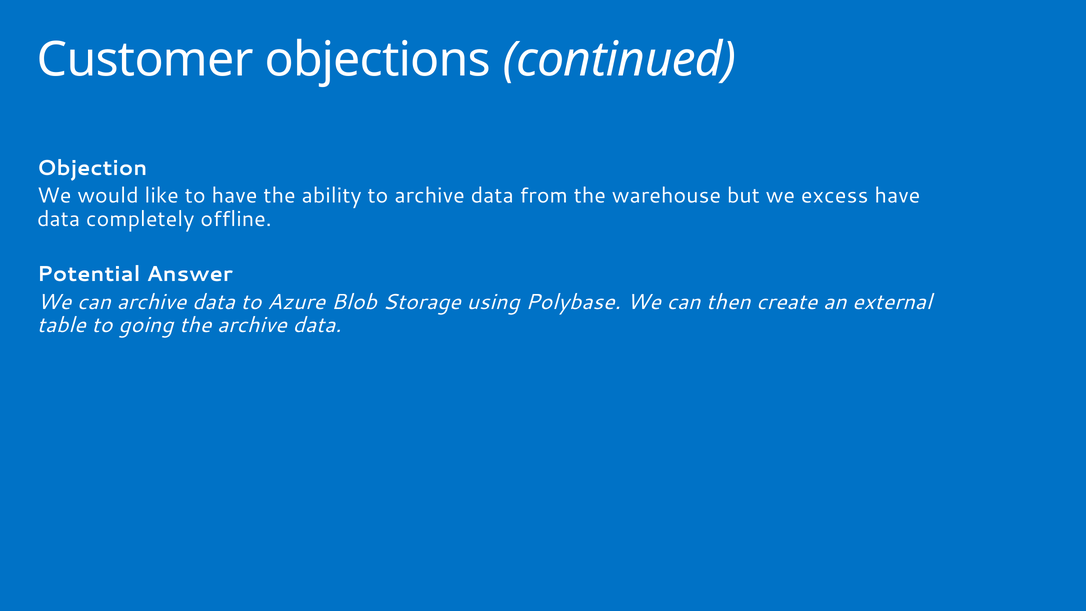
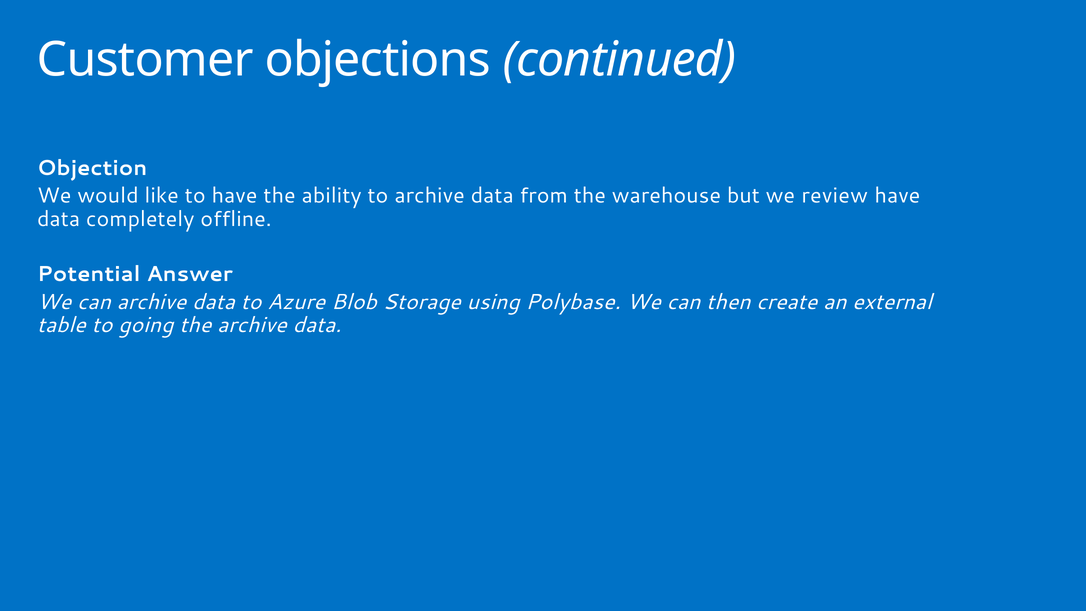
excess: excess -> review (835, 196)
